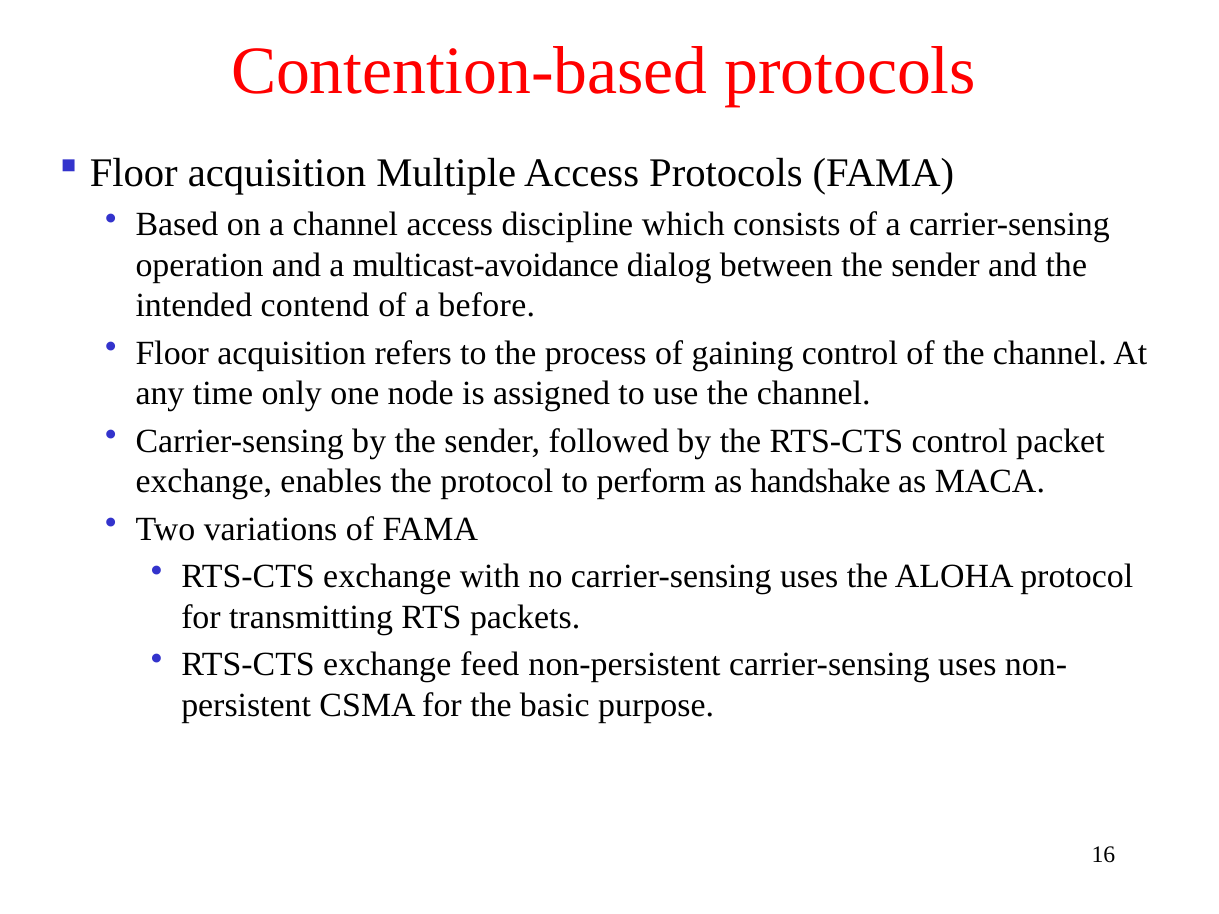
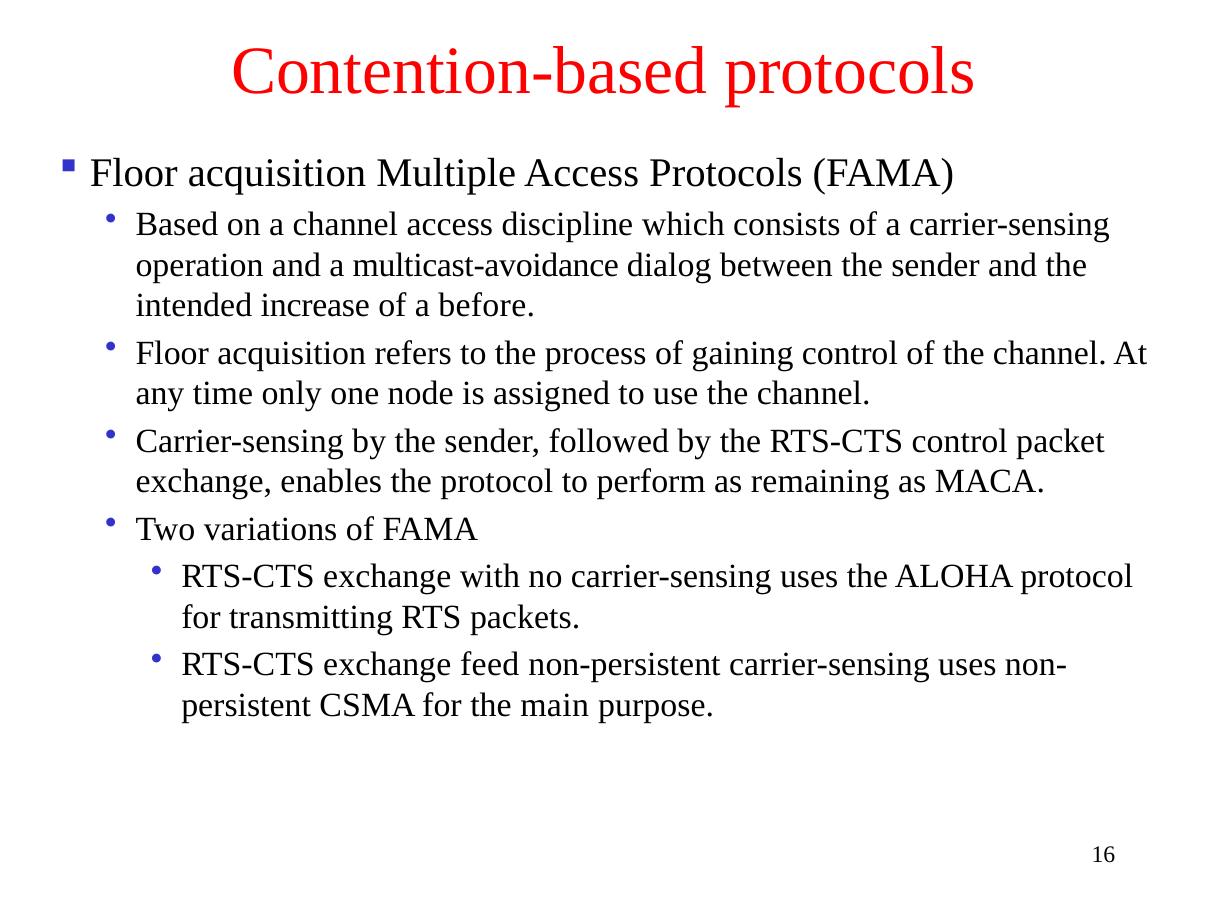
contend: contend -> increase (315, 306)
handshake: handshake -> remaining (820, 482)
basic: basic -> main (555, 705)
